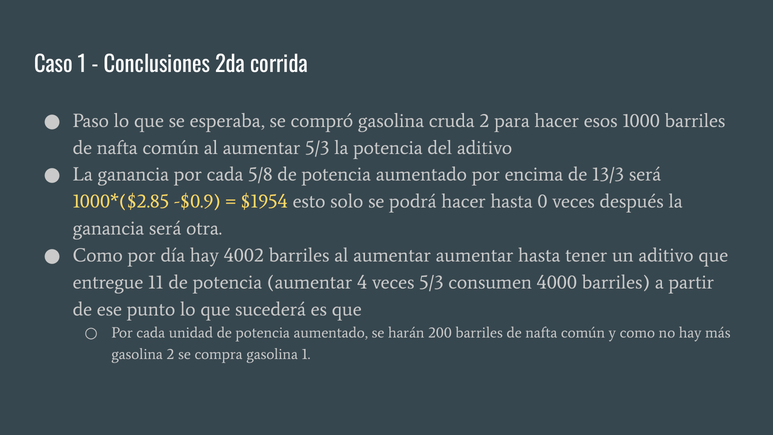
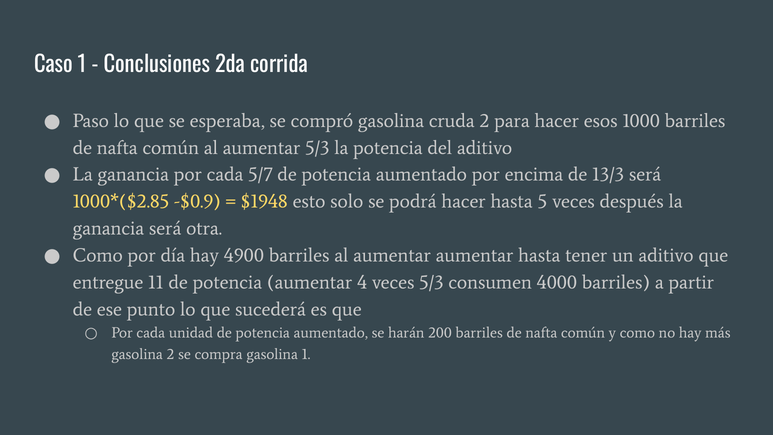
5/8: 5/8 -> 5/7 (260, 175)
$1954: $1954 -> $1948 (264, 201)
0: 0 -> 5 (542, 201)
4002: 4002 -> 4900 (244, 255)
